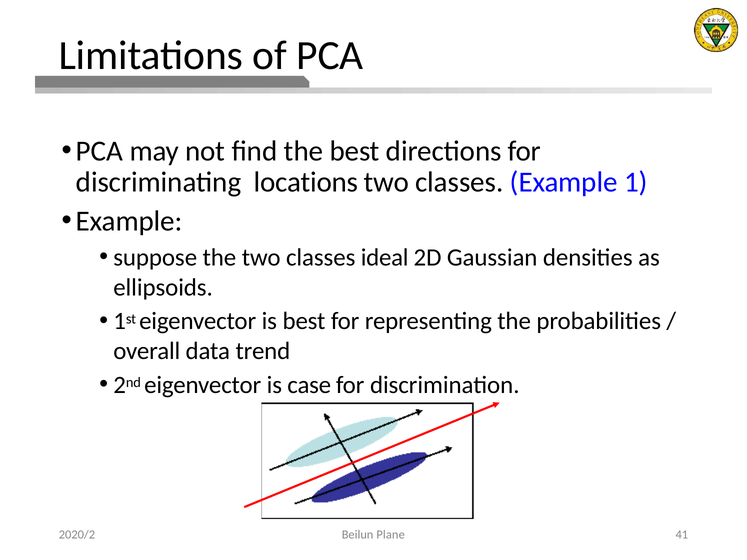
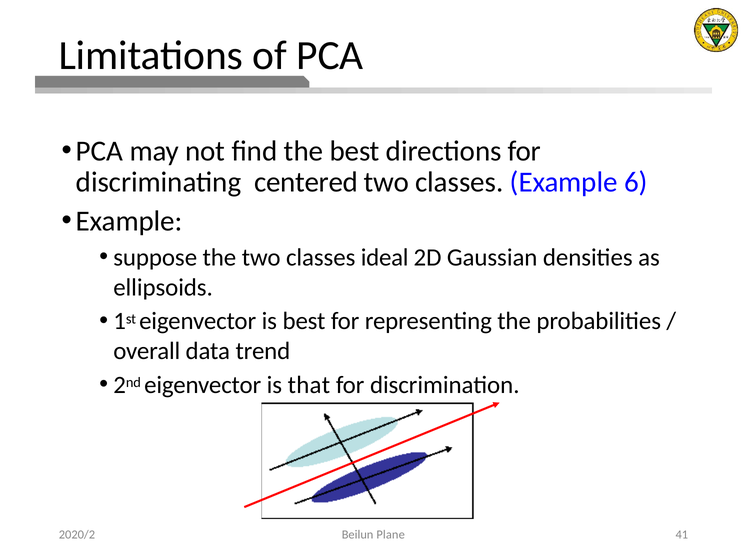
locations: locations -> centered (306, 182)
1: 1 -> 6 (636, 182)
case: case -> that (309, 385)
